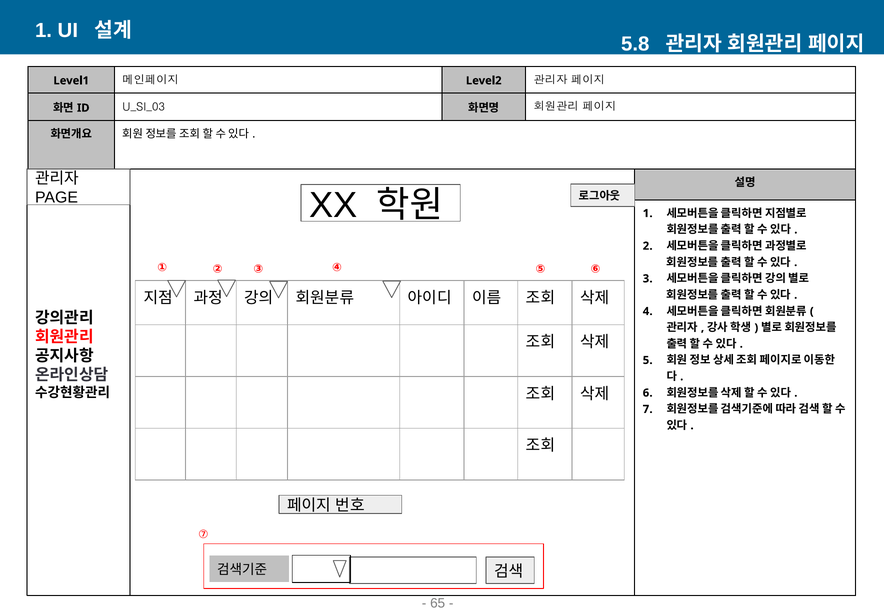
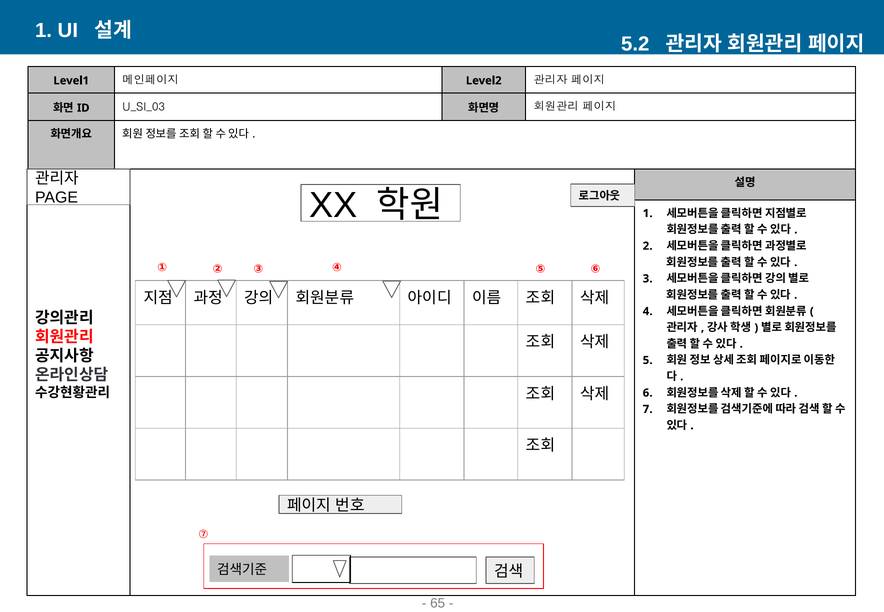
5.8: 5.8 -> 5.2 (635, 44)
